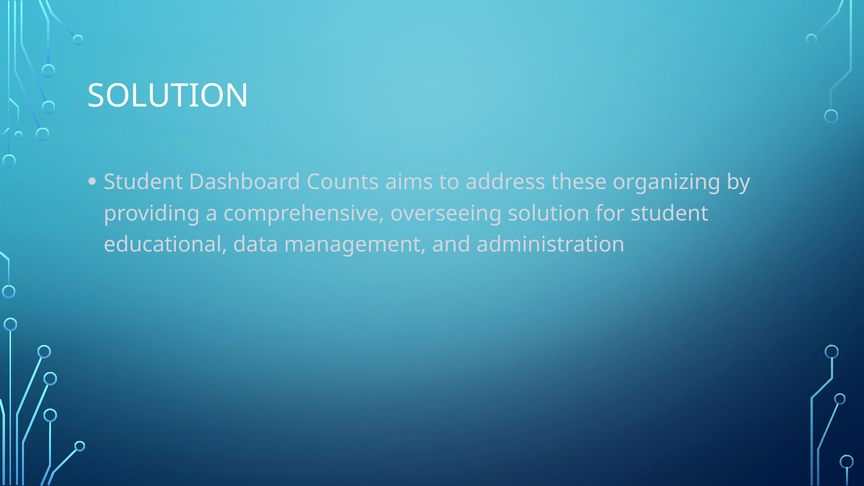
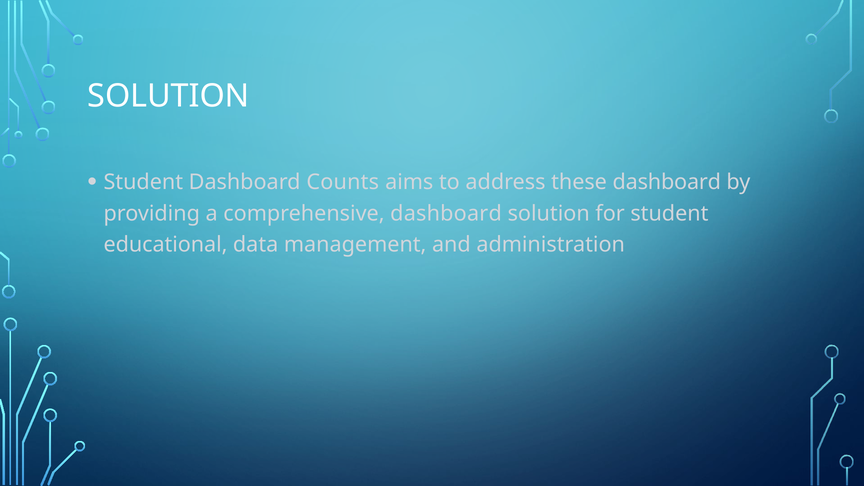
these organizing: organizing -> dashboard (667, 182)
comprehensive overseeing: overseeing -> dashboard (446, 213)
